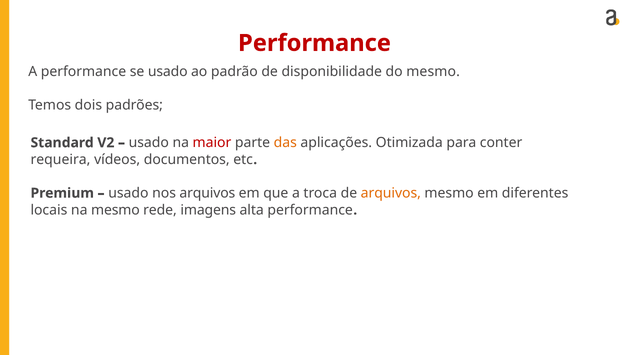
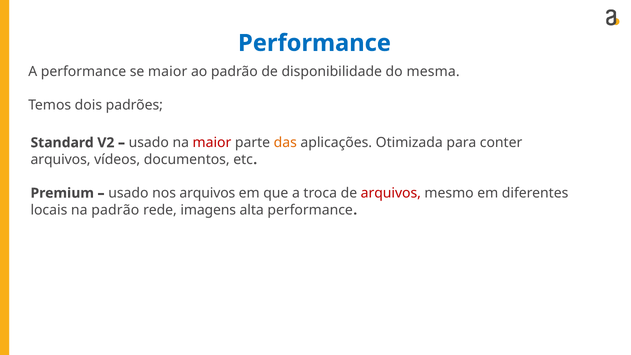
Performance colour: red -> blue (315, 43)
se usado: usado -> maior (168, 72)
do mesmo: mesmo -> mesma (433, 72)
requeira: requeira -> arquivos (61, 159)
arquivos colour: orange -> red (391, 193)
na mesmo: mesmo -> padrão (115, 210)
